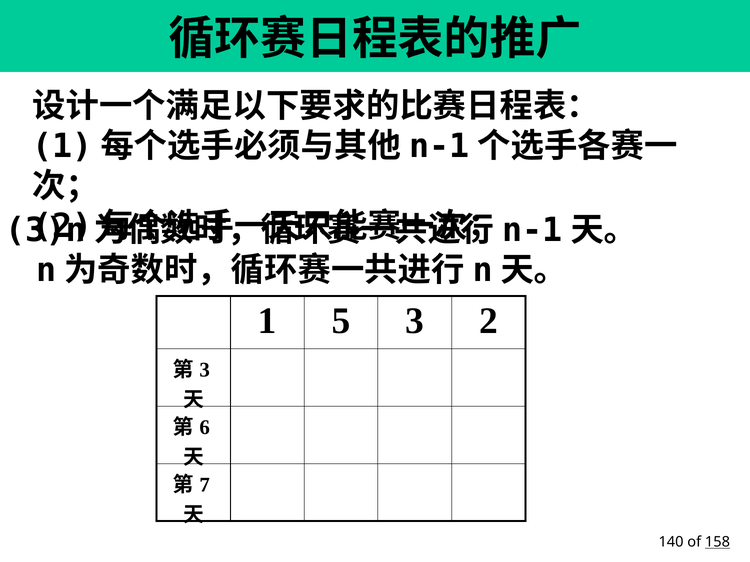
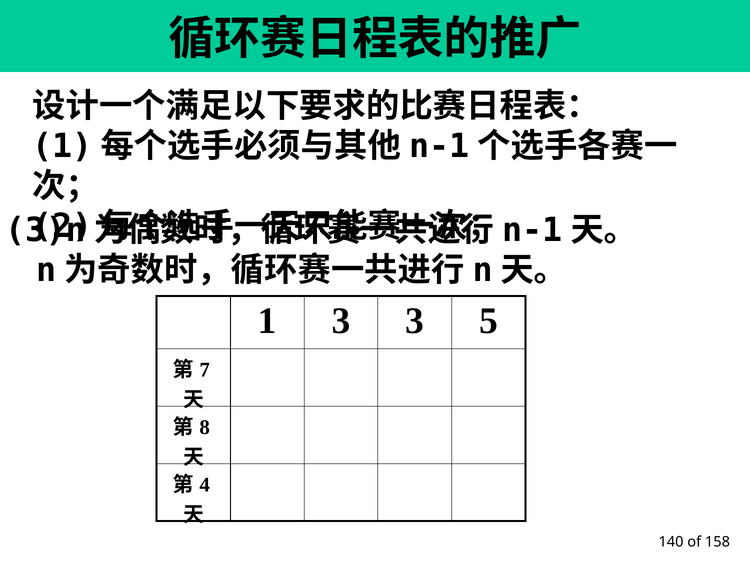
1 5: 5 -> 3 (341, 321)
2: 2 -> 5 (489, 321)
3: 3 -> 7 (205, 370)
6: 6 -> 8 (205, 428)
7: 7 -> 4 (205, 485)
158 underline: present -> none (718, 542)
